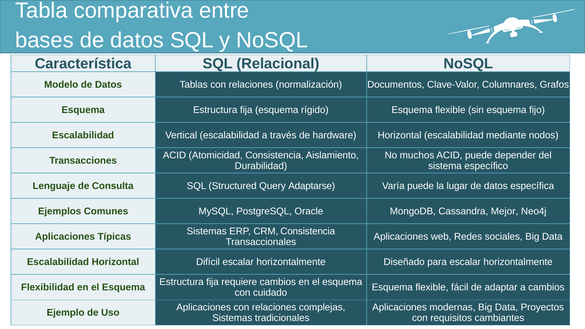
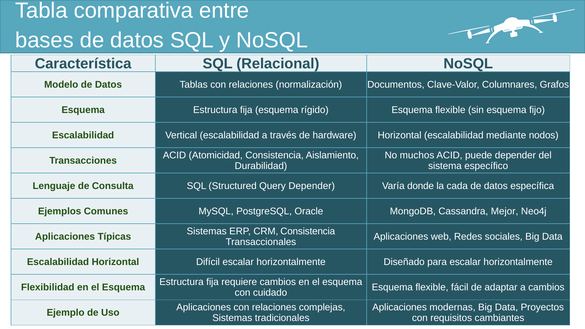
Query Adaptarse: Adaptarse -> Depender (312, 186)
Varía puede: puede -> donde (421, 186)
lugar: lugar -> cada (457, 186)
